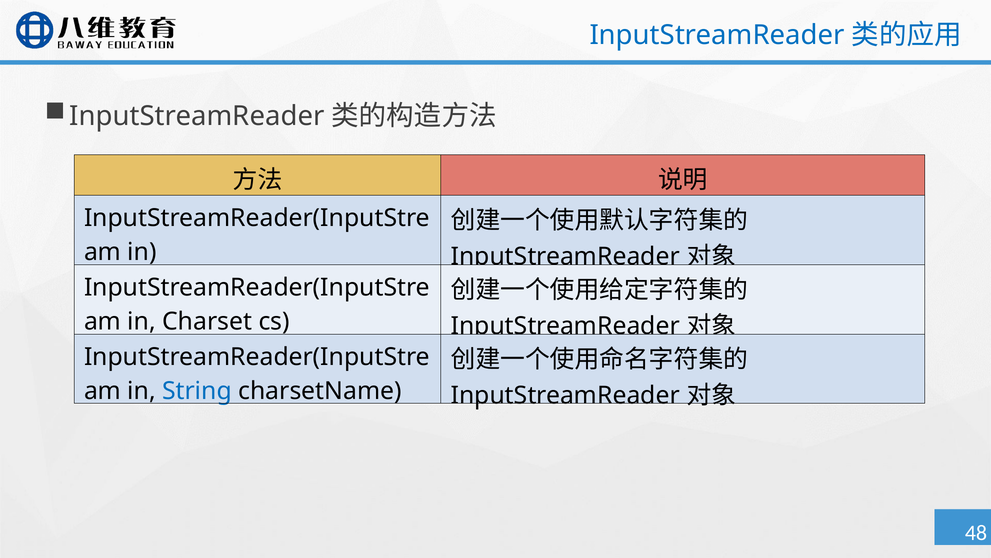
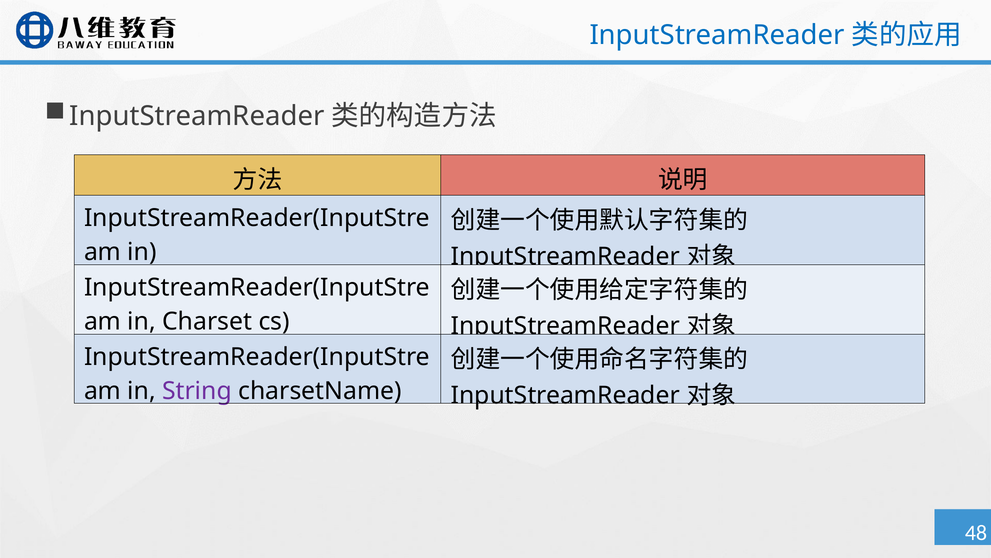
String colour: blue -> purple (197, 390)
